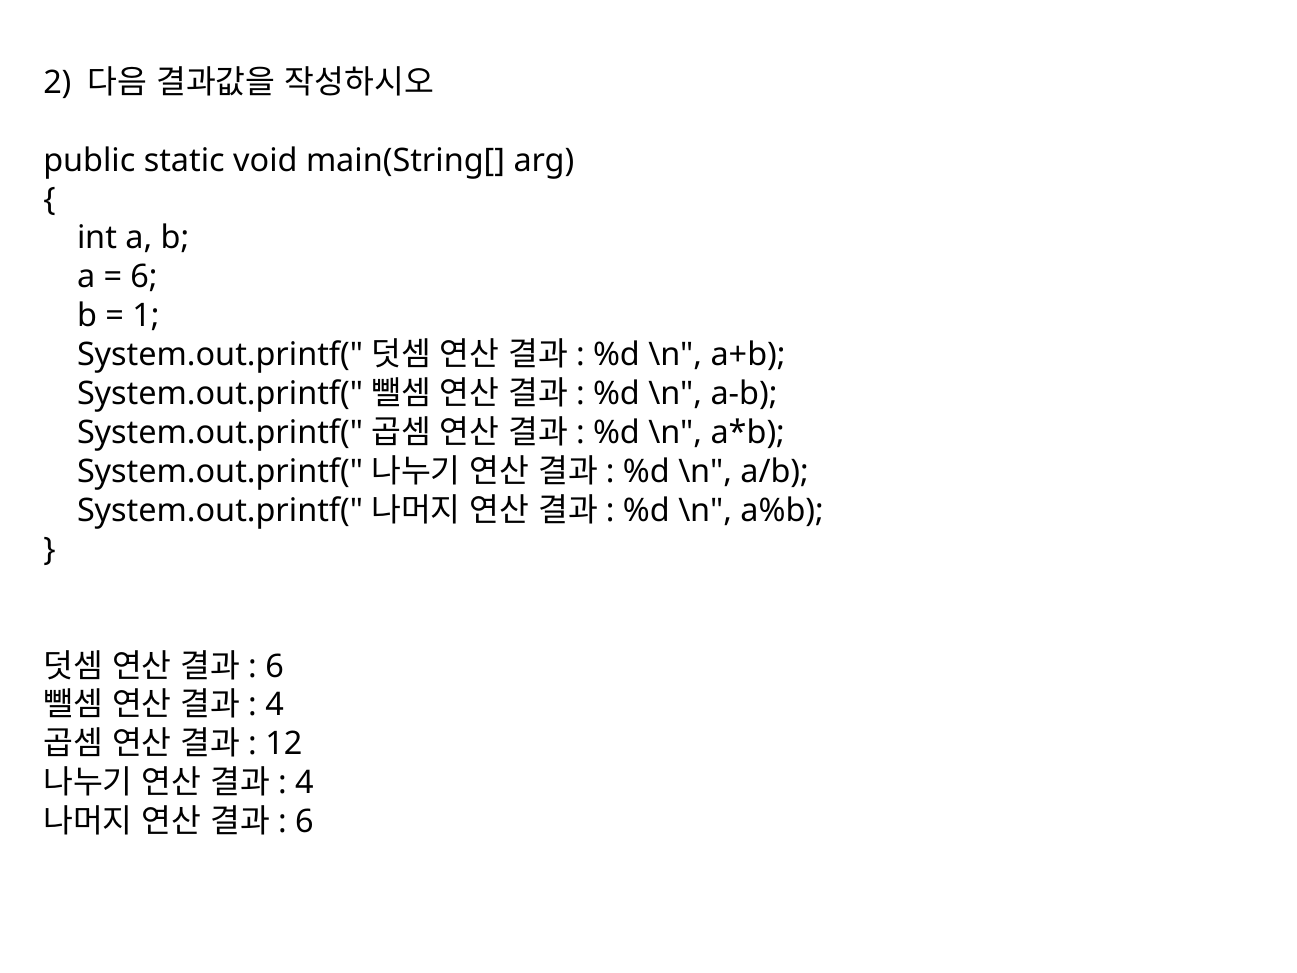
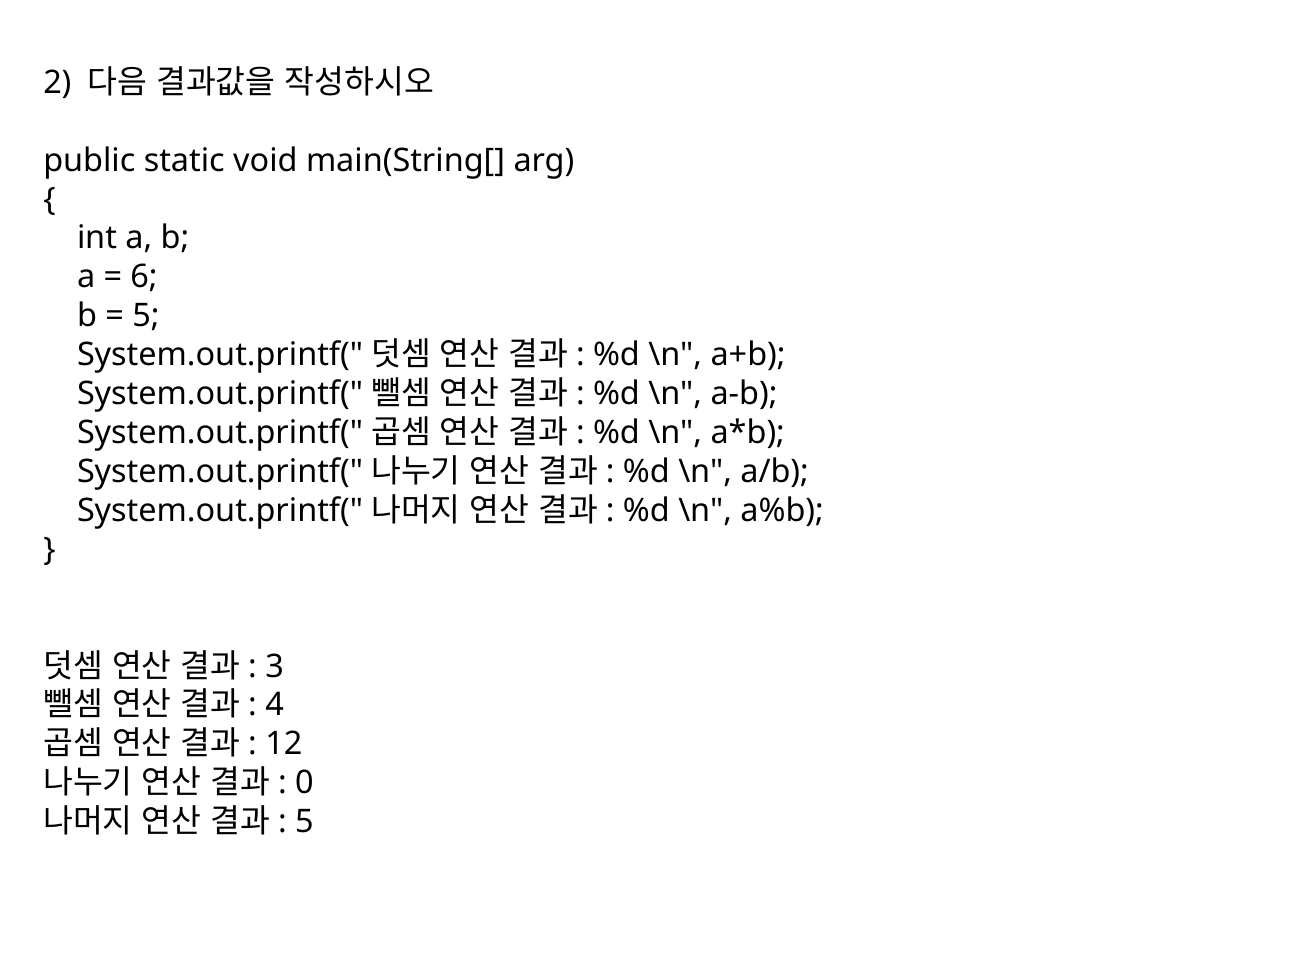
1: 1 -> 5 (146, 316)
6: 6 -> 3 (275, 666)
4: 4 -> 0 (304, 783)
6: 6 -> 5 (304, 822)
